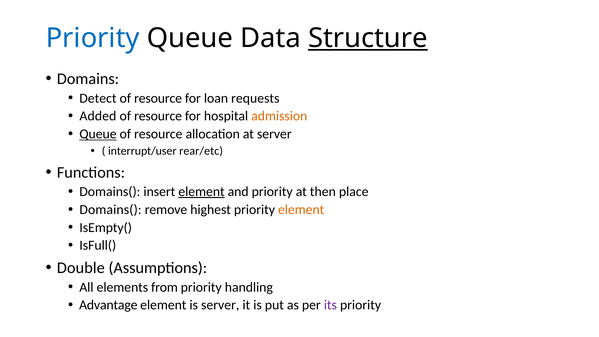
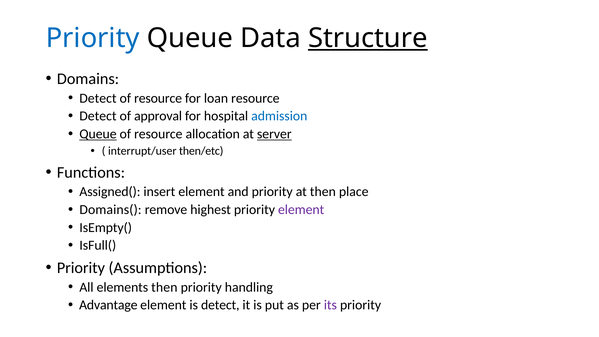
loan requests: requests -> resource (255, 98)
Added: Added -> Detect (98, 116)
resource: resource -> approval (158, 116)
admission colour: orange -> blue (279, 116)
server underline: none -> present (274, 134)
rear/etc: rear/etc -> then/etc (201, 151)
Domains(: Domains( -> Assigned( (110, 192)
element underline: present -> none (201, 192)
element colour: orange -> purple (301, 210)
Double: Double -> Priority (81, 268)
elements from: from -> then (164, 287)
is server: server -> detect (220, 305)
